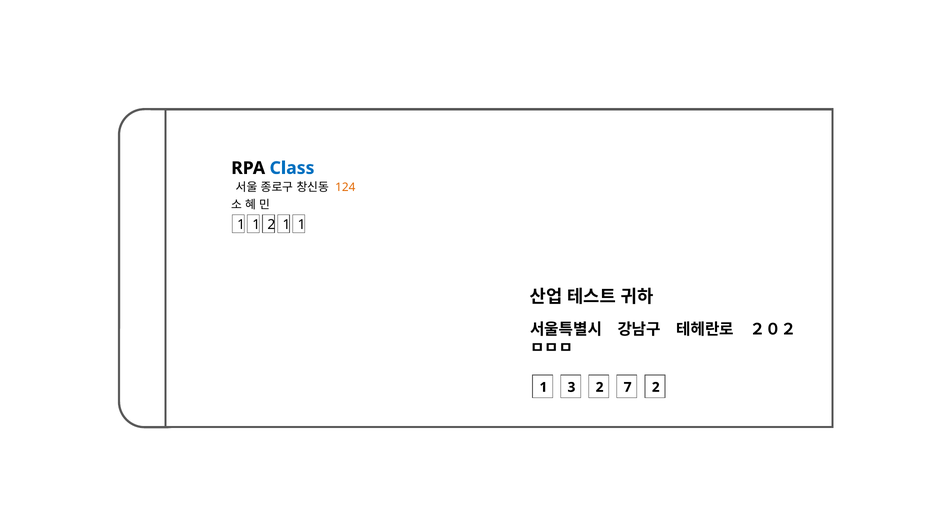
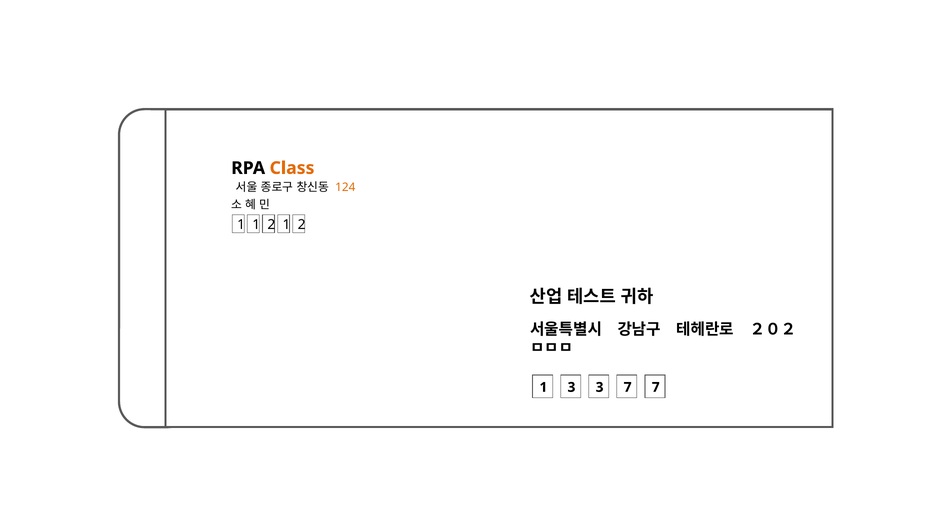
Class colour: blue -> orange (292, 168)
2 1 1: 1 -> 2 (302, 225)
3 2: 2 -> 3 (600, 387)
7 2: 2 -> 7 (656, 387)
